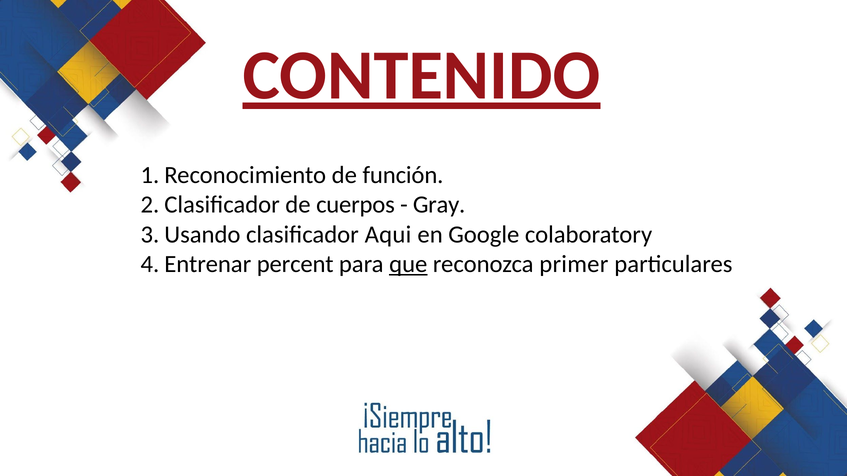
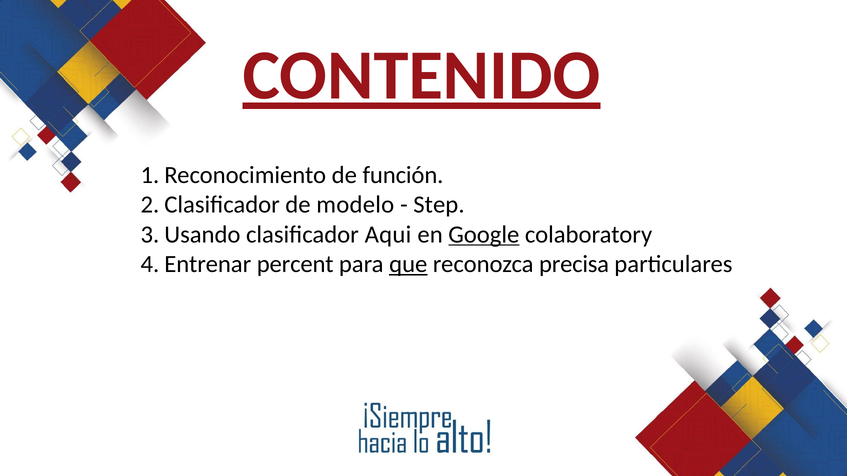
cuerpos: cuerpos -> modelo (355, 205)
Gray: Gray -> Step (439, 205)
Google underline: none -> present (484, 235)
primer: primer -> precisa (574, 264)
